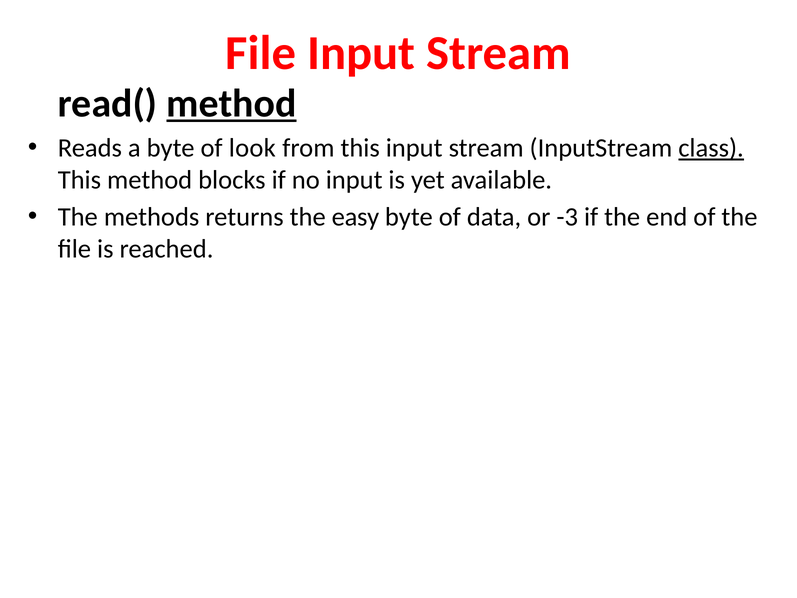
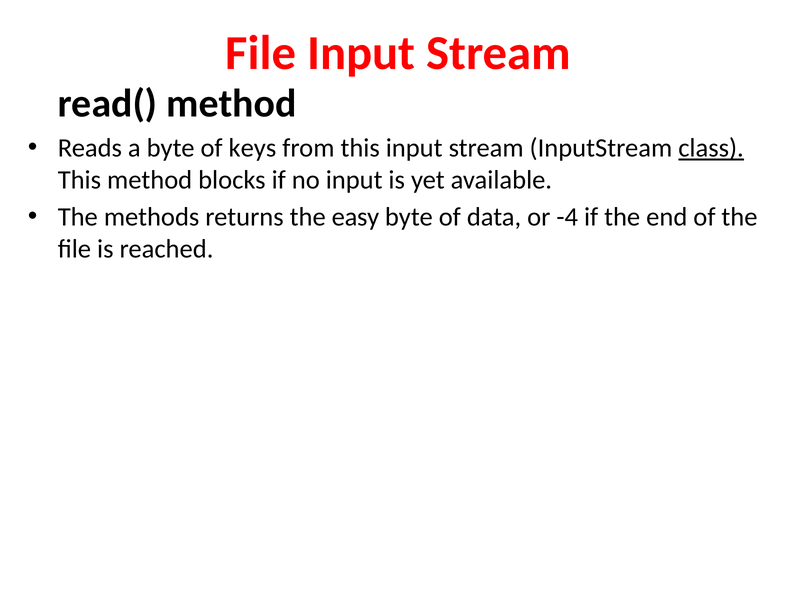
method underline: present -> none (231, 104)
look: look -> keys (252, 148)
-3: -3 -> -4 (567, 217)
